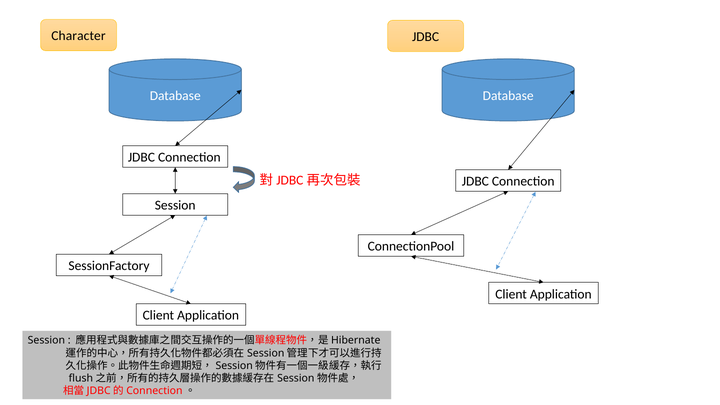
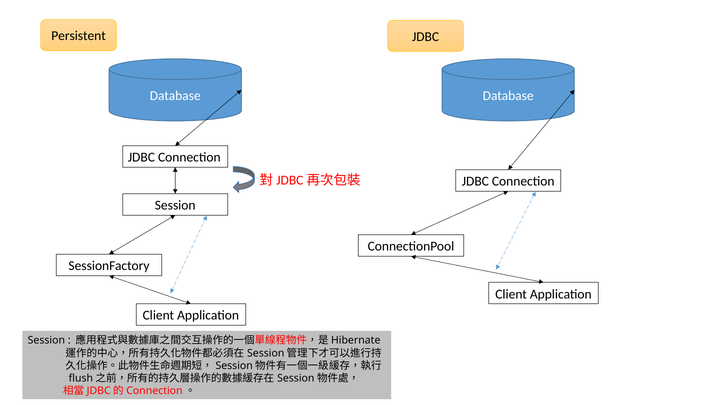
Character: Character -> Persistent (79, 36)
